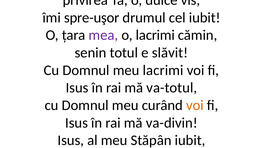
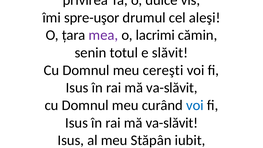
cel iubit: iubit -> aleşi (205, 18)
meu lacrimi: lacrimi -> cereşti (163, 70)
va-totul: va-totul -> va-slăvit (172, 88)
voi colour: orange -> blue (195, 105)
va-divin: va-divin -> va-slăvit (172, 123)
